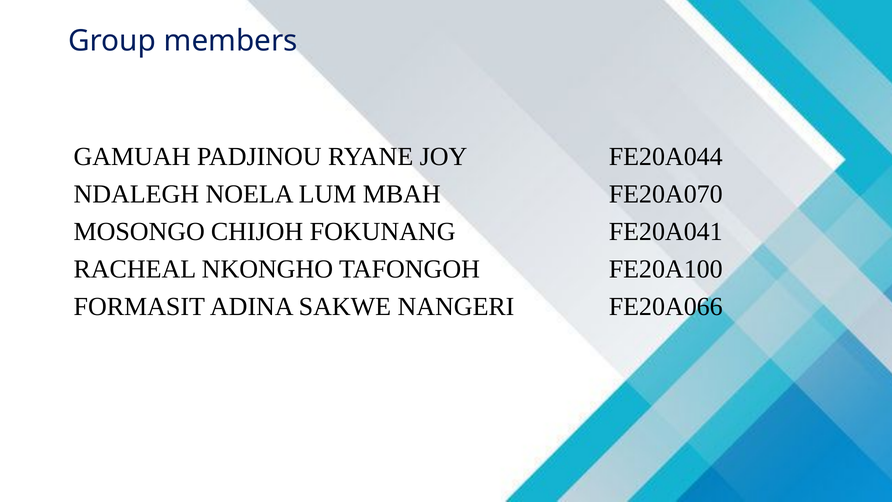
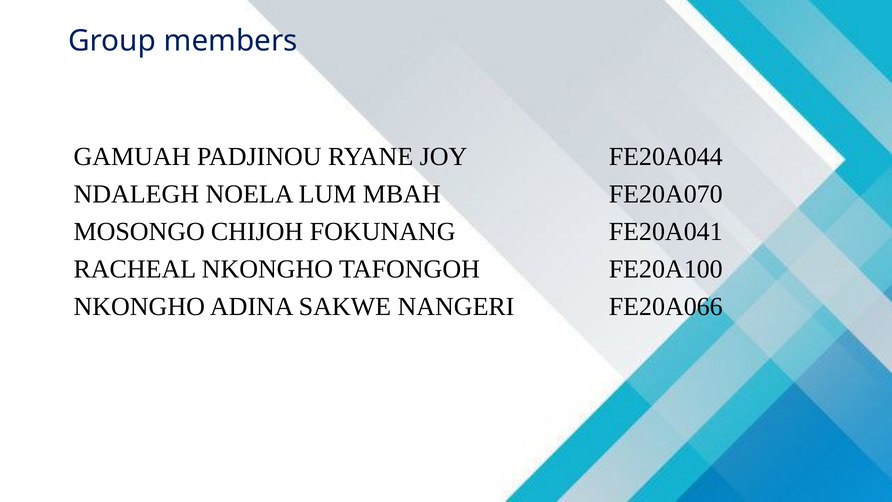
FORMASIT: FORMASIT -> NKONGHO (139, 306)
